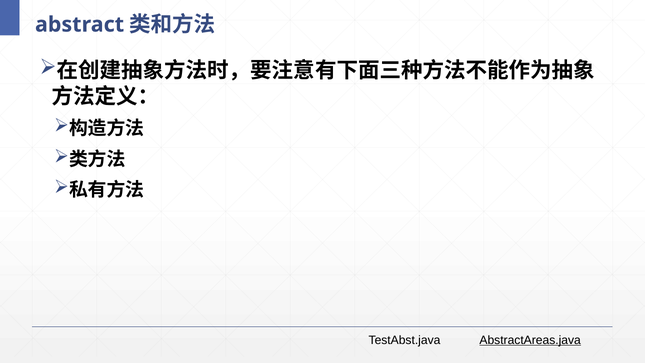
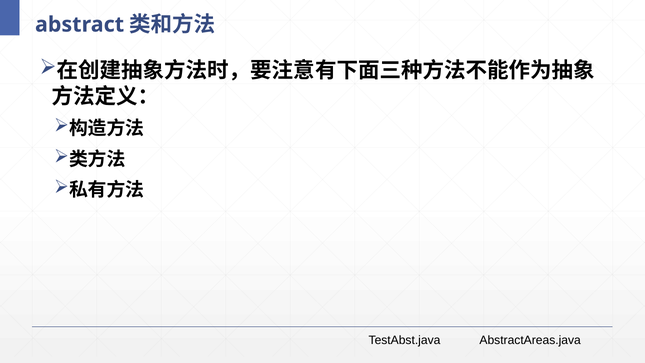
AbstractAreas.java underline: present -> none (530, 340)
